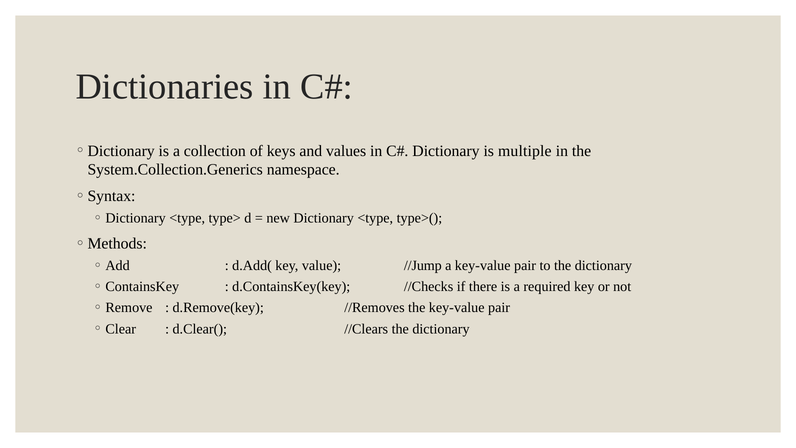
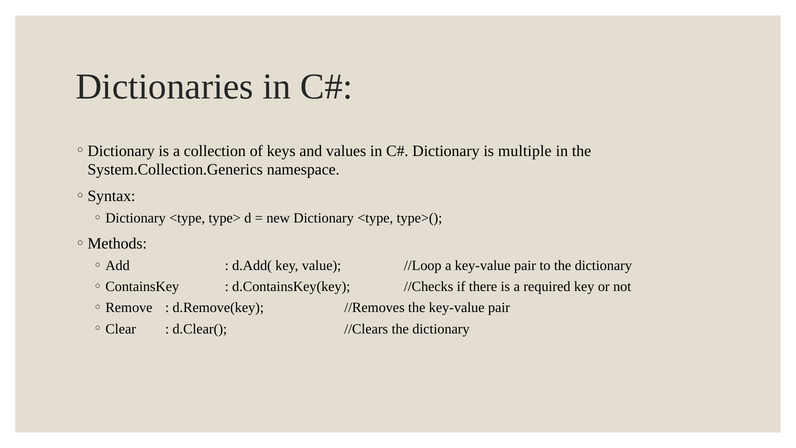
//Jump: //Jump -> //Loop (423, 265)
